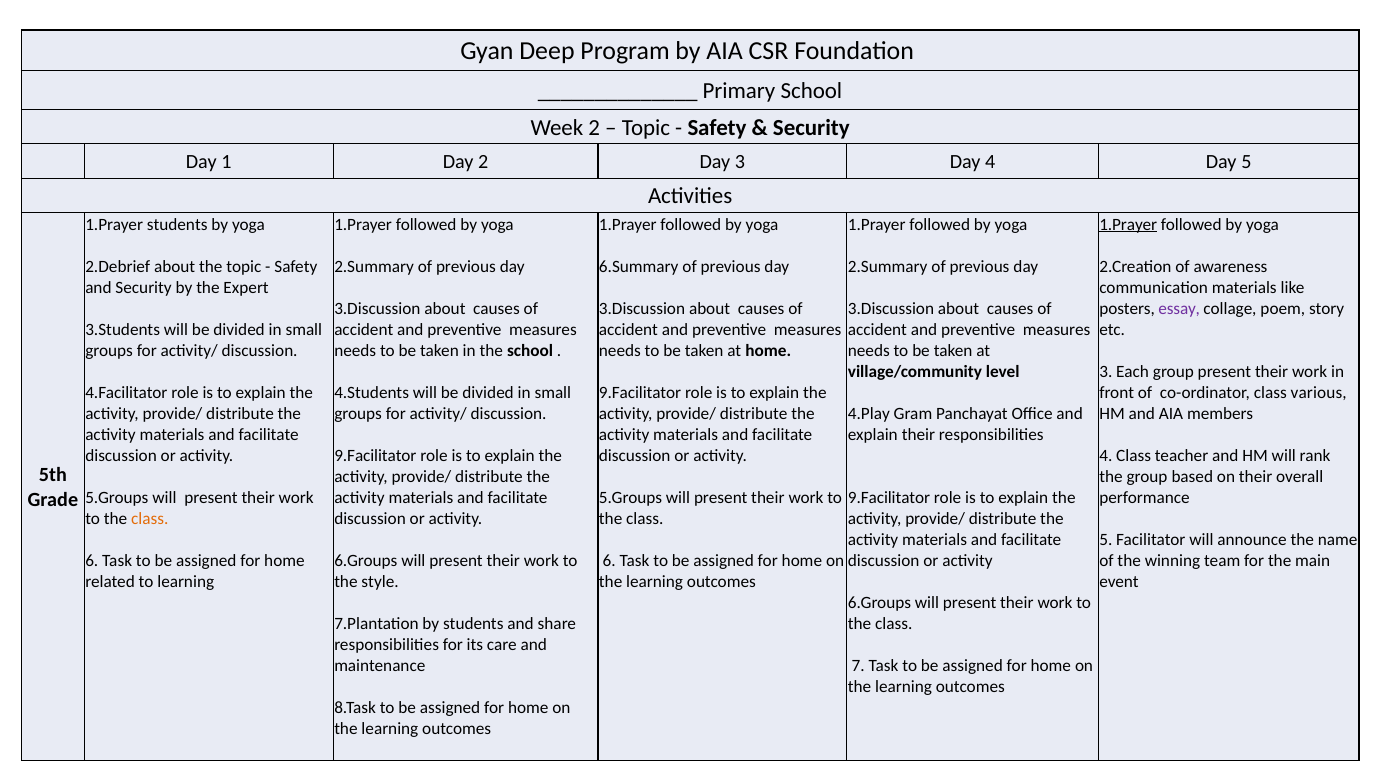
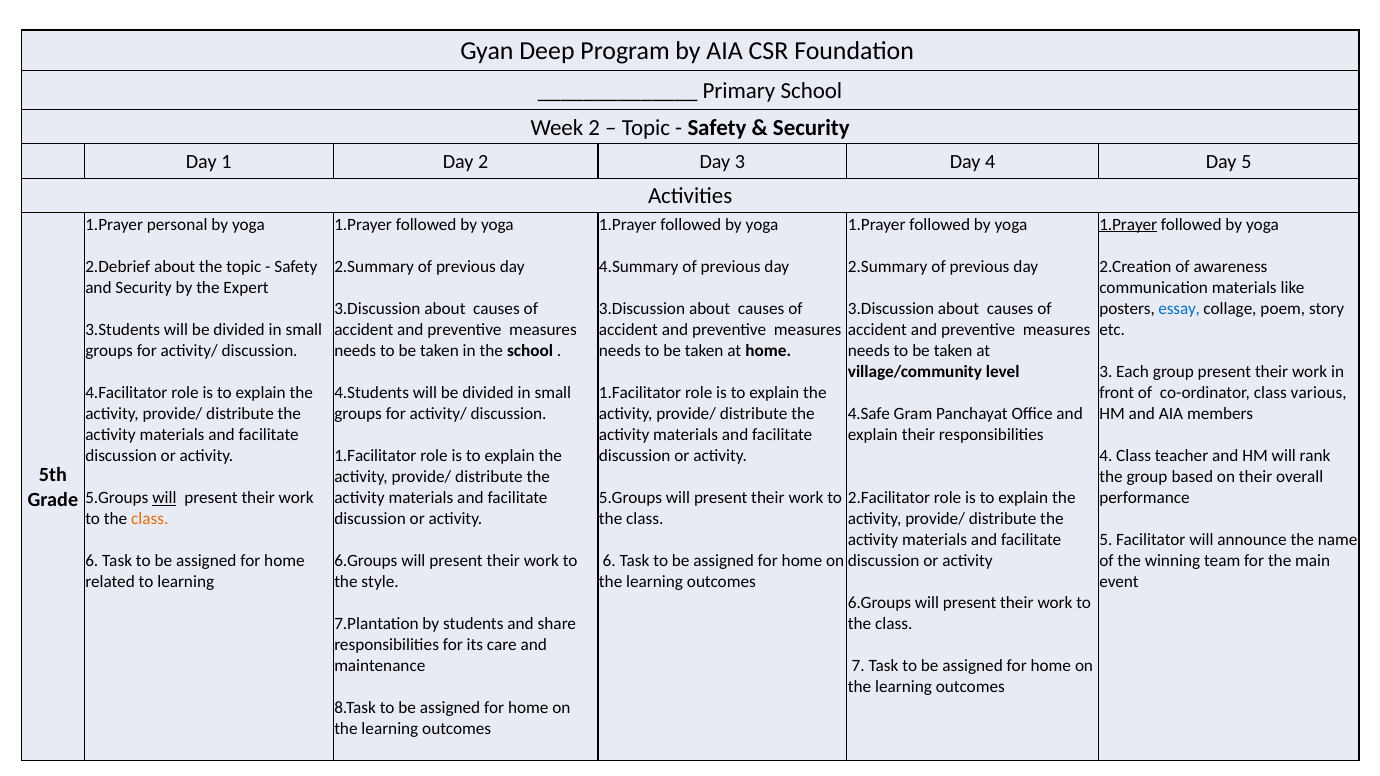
1.Prayer students: students -> personal (177, 225)
6.Summary: 6.Summary -> 4.Summary (639, 267)
essay colour: purple -> blue (1179, 309)
9.Facilitator: 9.Facilitator -> 1.Facilitator (640, 393)
4.Play: 4.Play -> 4.Safe (869, 414)
9.Facilitator: 9.Facilitator -> 1.Facilitator (375, 456)
will underline: none -> present (164, 498)
9.Facilitator: 9.Facilitator -> 2.Facilitator (889, 498)
